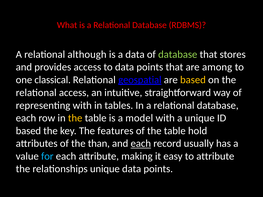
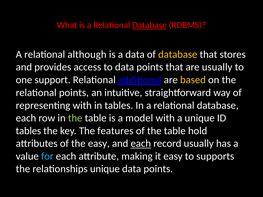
Database underline: none -> present (149, 25)
database colour: light green -> yellow (178, 54)
are among: among -> usually (217, 67)
classical: classical -> support (53, 80)
geospatial: geospatial -> additional (140, 80)
relational access: access -> points (74, 93)
the colour: yellow -> light green (75, 118)
based: based -> tables (28, 131)
the than: than -> easy (99, 144)
to attribute: attribute -> supports (215, 156)
